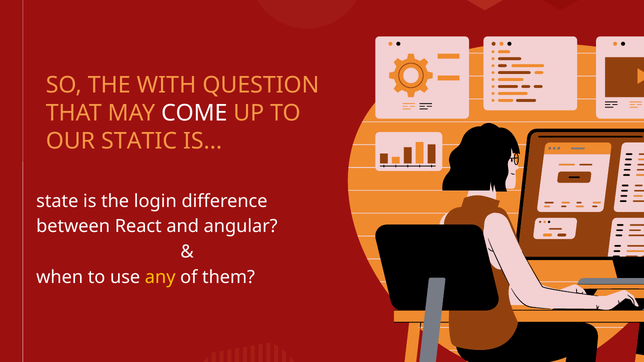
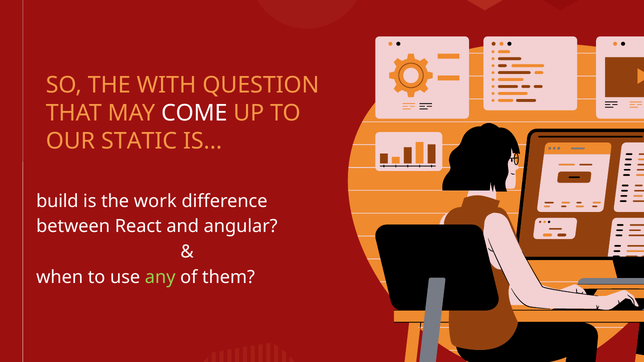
state: state -> build (57, 201)
login: login -> work (155, 201)
any colour: yellow -> light green (160, 277)
